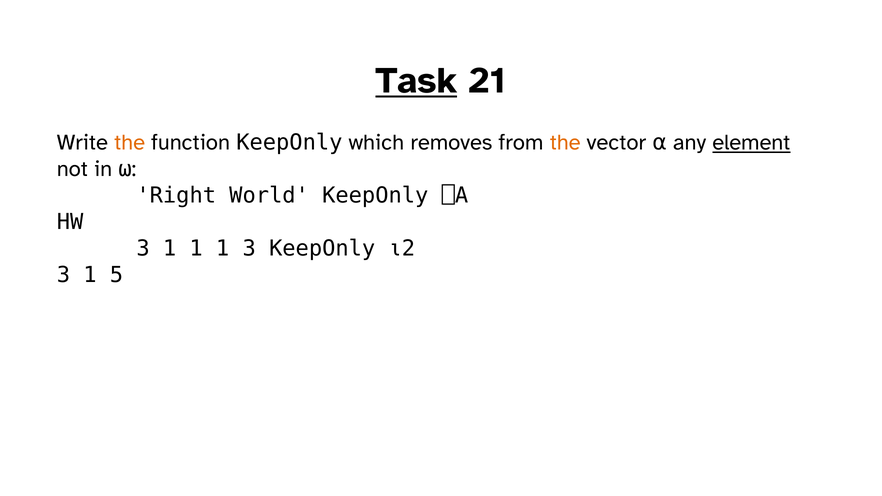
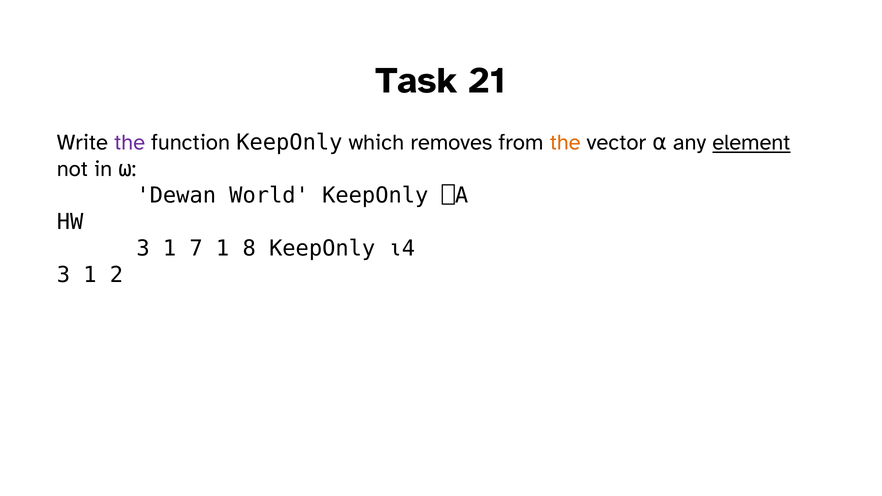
Task underline: present -> none (416, 81)
the colour: orange -> purple (130, 143)
Right: Right -> Dewan (176, 196)
3 1 1: 1 -> 7 (196, 249)
1 3: 3 -> 8 (249, 249)
⍳2: ⍳2 -> ⍳4 (402, 249)
5: 5 -> 2 (116, 275)
